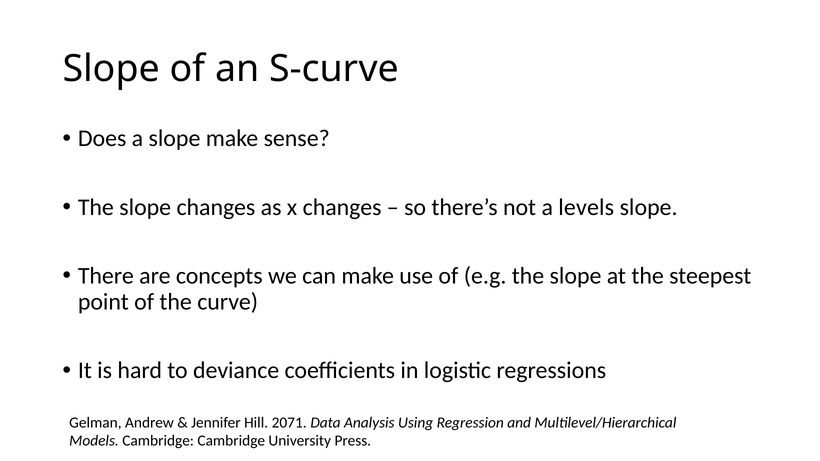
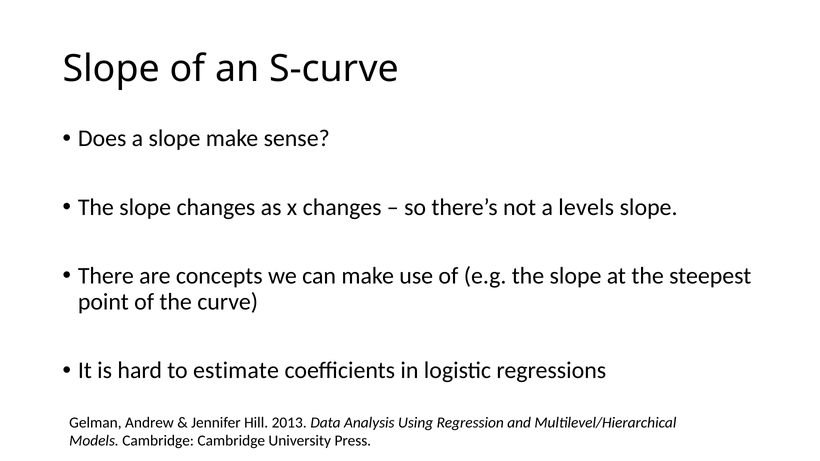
deviance: deviance -> estimate (236, 371)
2071: 2071 -> 2013 (289, 423)
